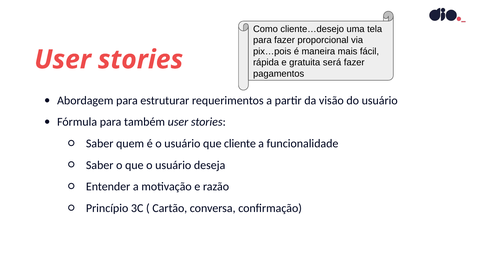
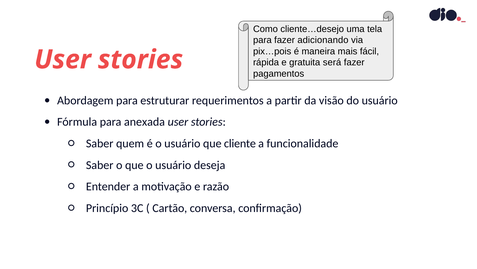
proporcional: proporcional -> adicionando (323, 40)
também: também -> anexada (144, 122)
